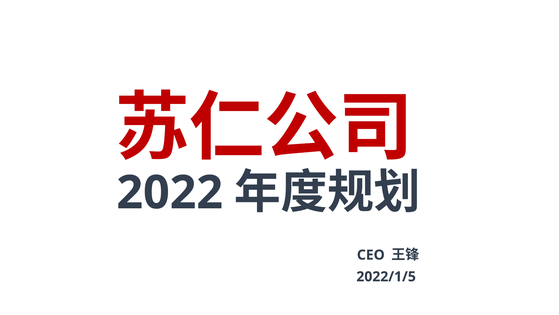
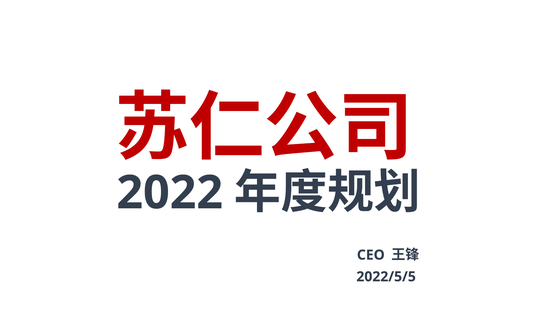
2022/1/5: 2022/1/5 -> 2022/5/5 (386, 276)
